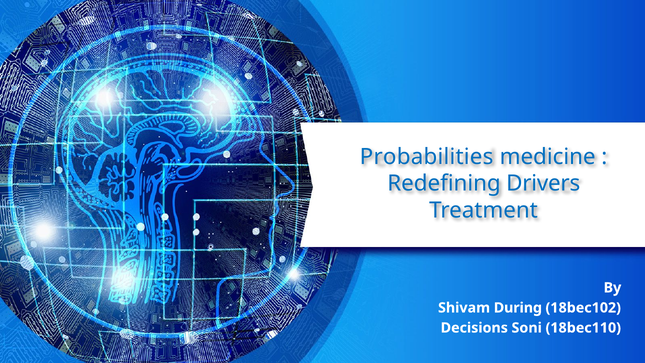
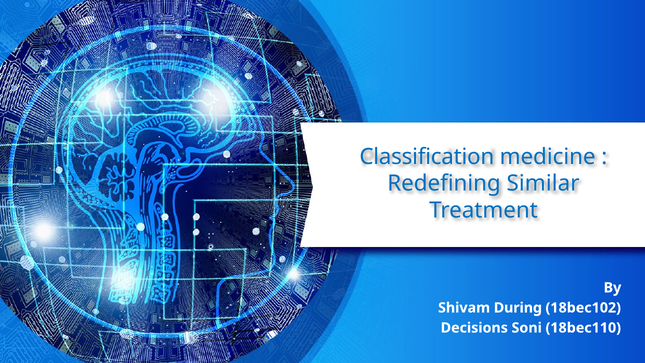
Probabilities: Probabilities -> Classification (427, 157)
Drivers: Drivers -> Similar (543, 183)
